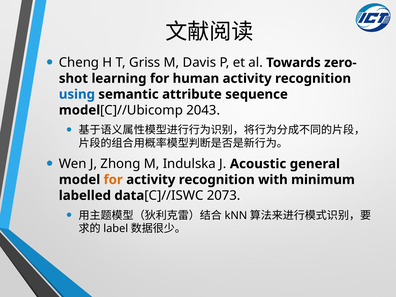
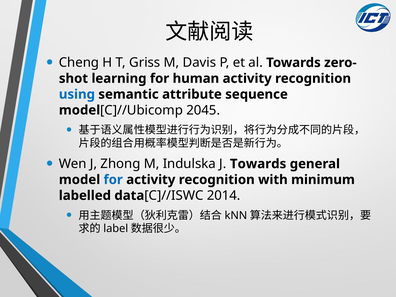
2043: 2043 -> 2045 (203, 110)
J Acoustic: Acoustic -> Towards (258, 164)
for colour: orange -> blue (113, 180)
2073: 2073 -> 2014 (224, 196)
